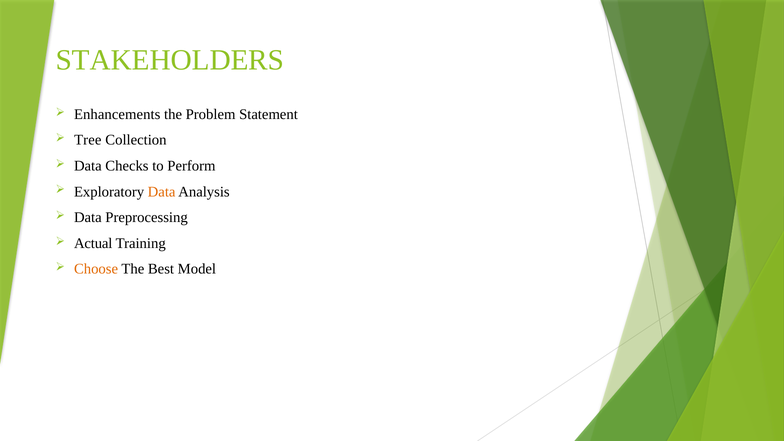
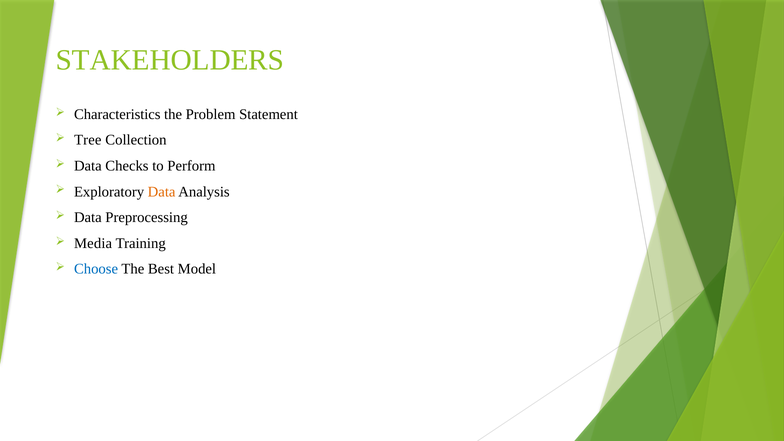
Enhancements: Enhancements -> Characteristics (117, 114)
Actual: Actual -> Media (93, 243)
Choose colour: orange -> blue (96, 269)
